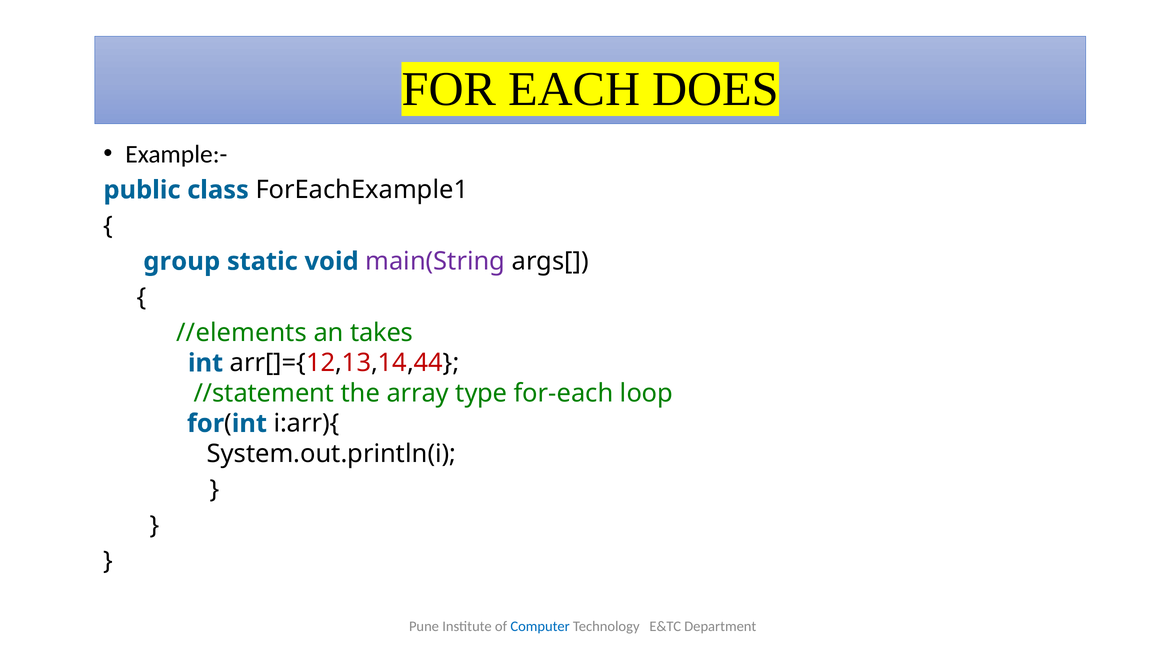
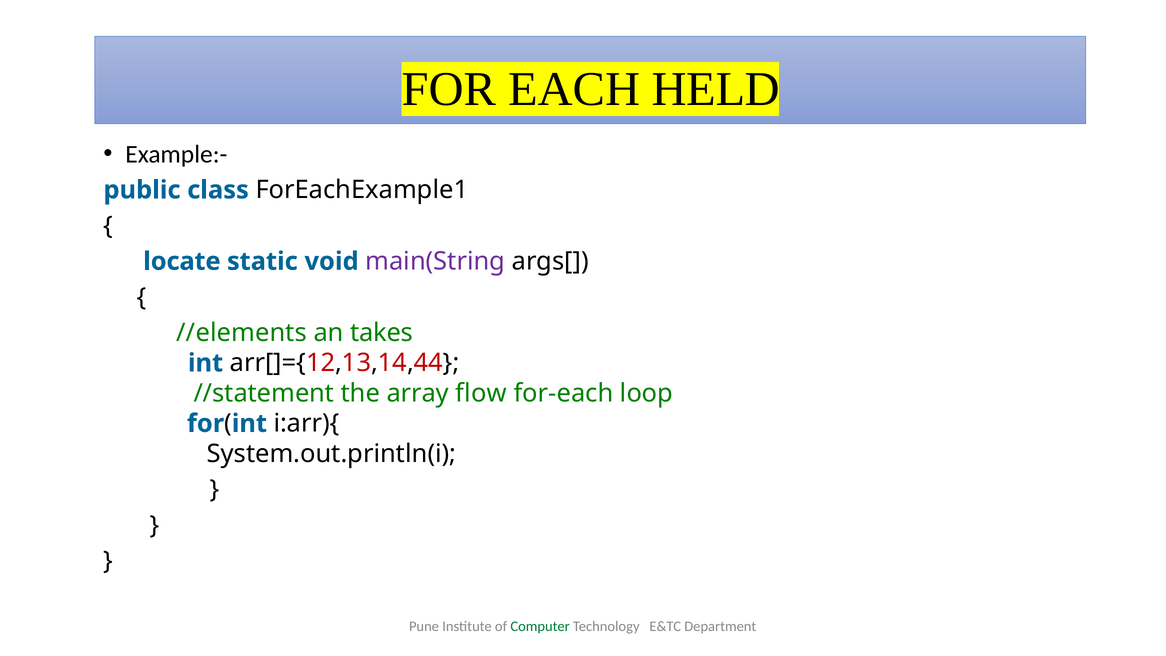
DOES: DOES -> HELD (716, 89)
group: group -> locate (182, 261)
type: type -> flow (481, 393)
Computer colour: blue -> green (540, 626)
